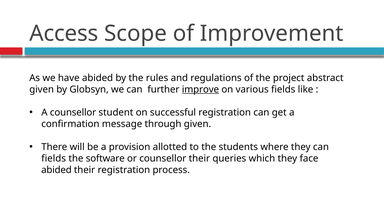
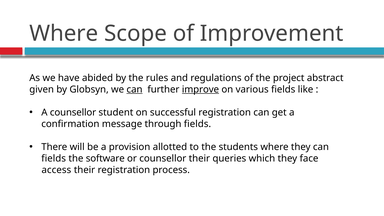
Access: Access -> Where (64, 33)
can underline: none -> present (135, 89)
through given: given -> fields (197, 124)
abided: abided -> access (56, 170)
